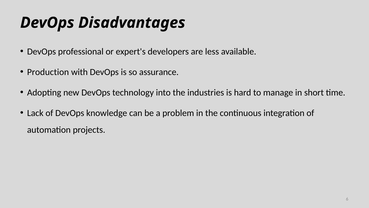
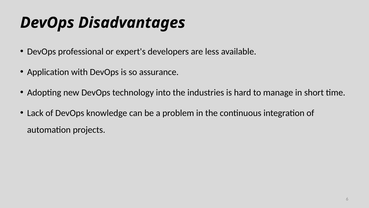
Production: Production -> Application (48, 72)
